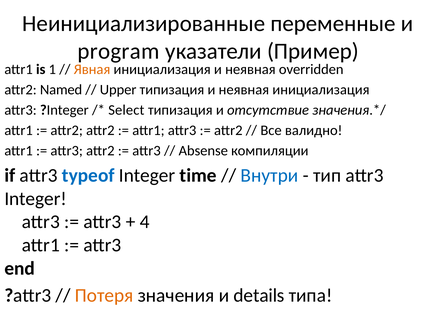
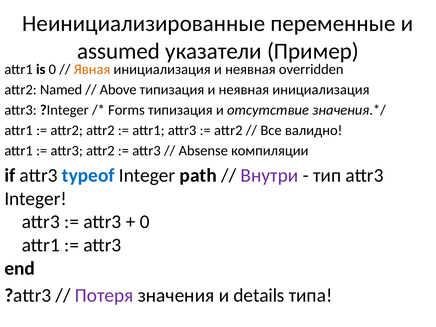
program: program -> assumed (119, 51)
is 1: 1 -> 0 (52, 69)
Upper: Upper -> Above (118, 90)
Select: Select -> Forms (126, 110)
time: time -> path (198, 175)
Внутри colour: blue -> purple (269, 175)
4: 4 -> 0 (145, 222)
Потеря colour: orange -> purple (104, 296)
